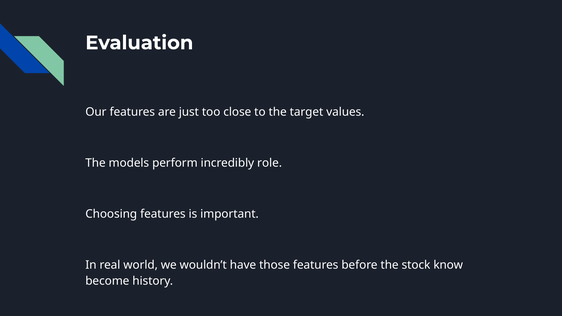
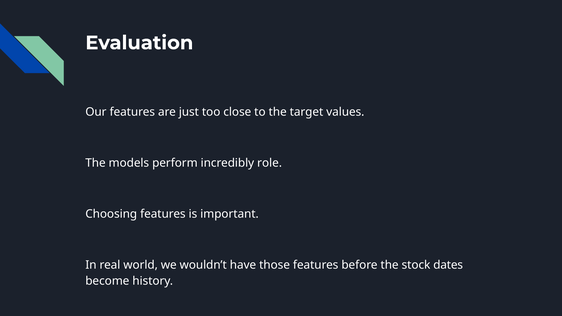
know: know -> dates (448, 265)
